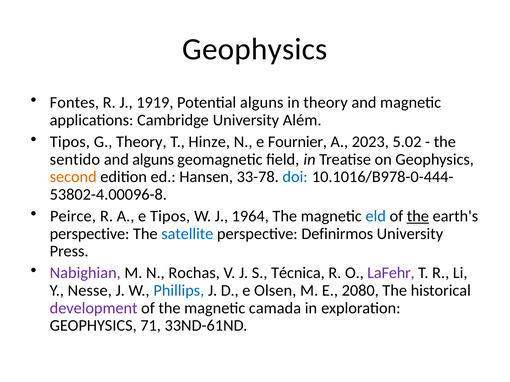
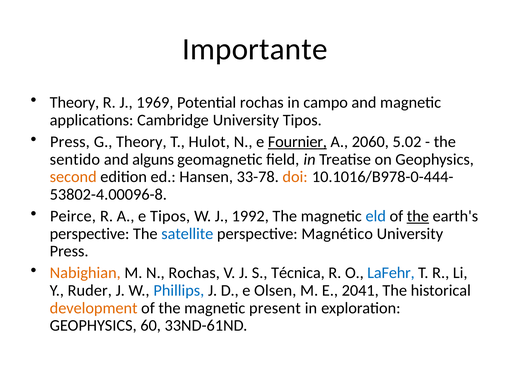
Geophysics: Geophysics -> Importante (255, 49)
Fontes: Fontes -> Theory (74, 103)
1919: 1919 -> 1969 (155, 103)
Potential alguns: alguns -> rochas (262, 103)
in theory: theory -> campo (326, 103)
University Além: Além -> Tipos (302, 120)
Tipos: Tipos -> Press (70, 142)
Hinze: Hinze -> Hulot (209, 142)
Fournier underline: none -> present (297, 142)
2023: 2023 -> 2060 (370, 142)
doi colour: blue -> orange (295, 177)
1964: 1964 -> 1992 (250, 216)
Definirmos: Definirmos -> Magnético (337, 234)
Nabighian colour: purple -> orange (85, 273)
LaFehr colour: purple -> blue (391, 273)
Nesse: Nesse -> Ruder (90, 291)
2080: 2080 -> 2041 (360, 291)
development colour: purple -> orange (94, 308)
camada: camada -> present (275, 308)
71: 71 -> 60 (151, 326)
